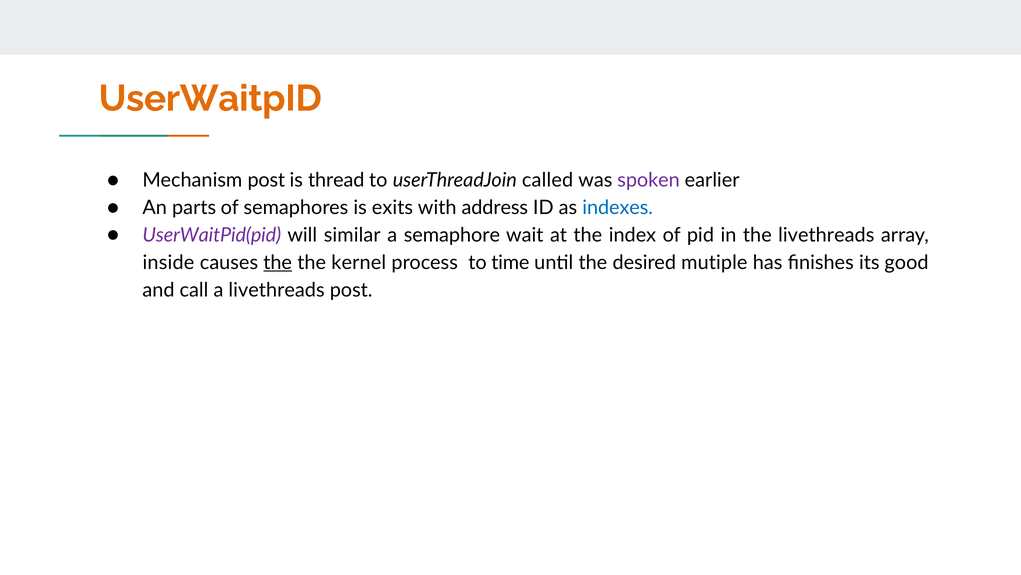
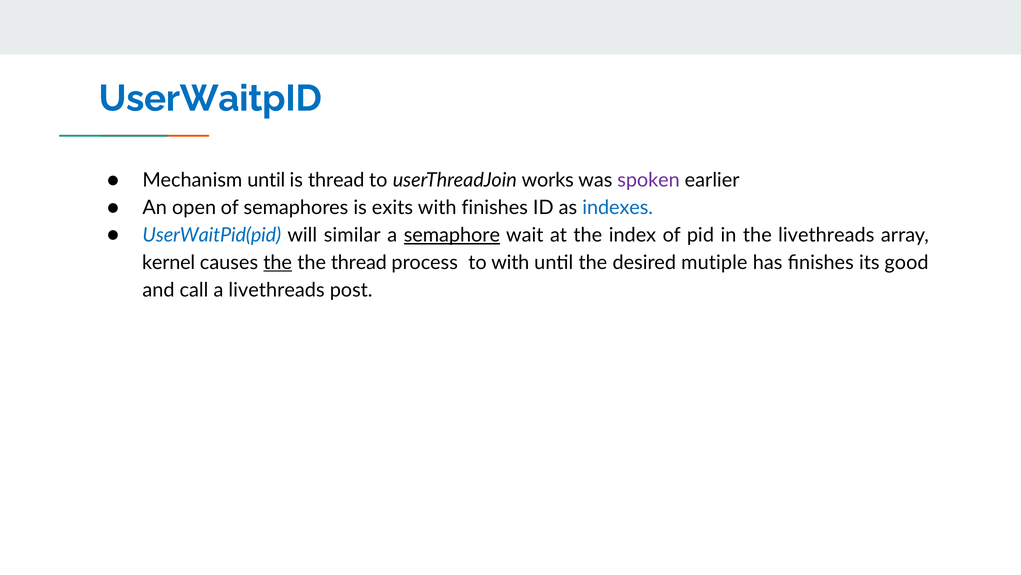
UserWaitpID colour: orange -> blue (210, 98)
Mechanism post: post -> until (266, 180)
called: called -> works (548, 180)
parts: parts -> open (194, 208)
with address: address -> finishes (495, 208)
UserWaitPid(pid colour: purple -> blue (212, 235)
semaphore underline: none -> present (452, 235)
inside: inside -> kernel (169, 262)
the kernel: kernel -> thread (359, 262)
to time: time -> with (510, 262)
